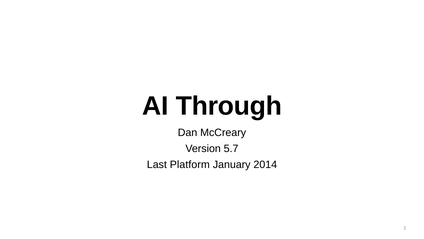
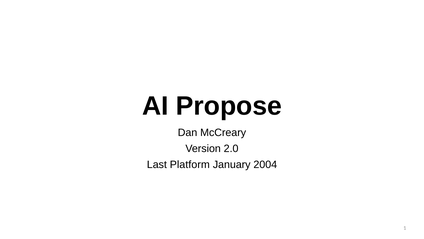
Through: Through -> Propose (229, 106)
5.7: 5.7 -> 2.0 (231, 148)
2014: 2014 -> 2004 (265, 164)
